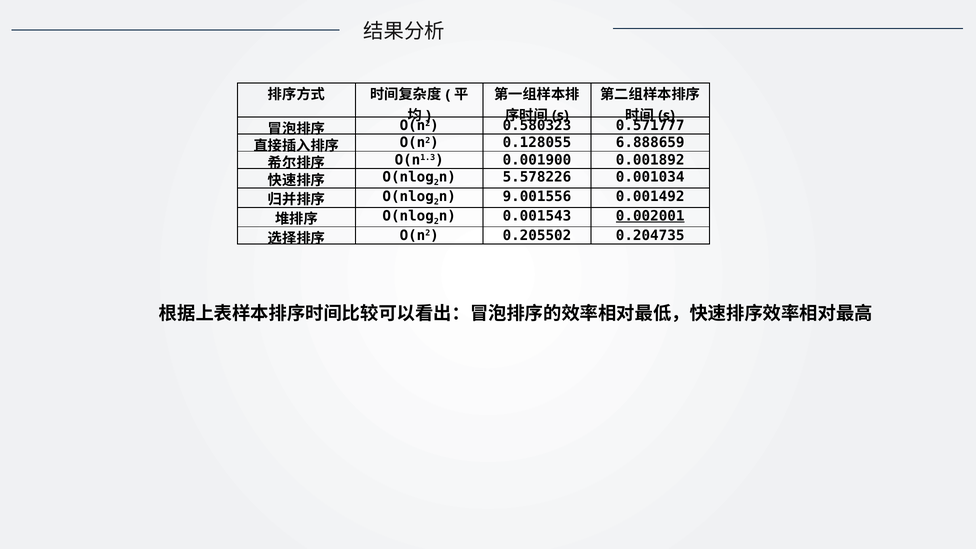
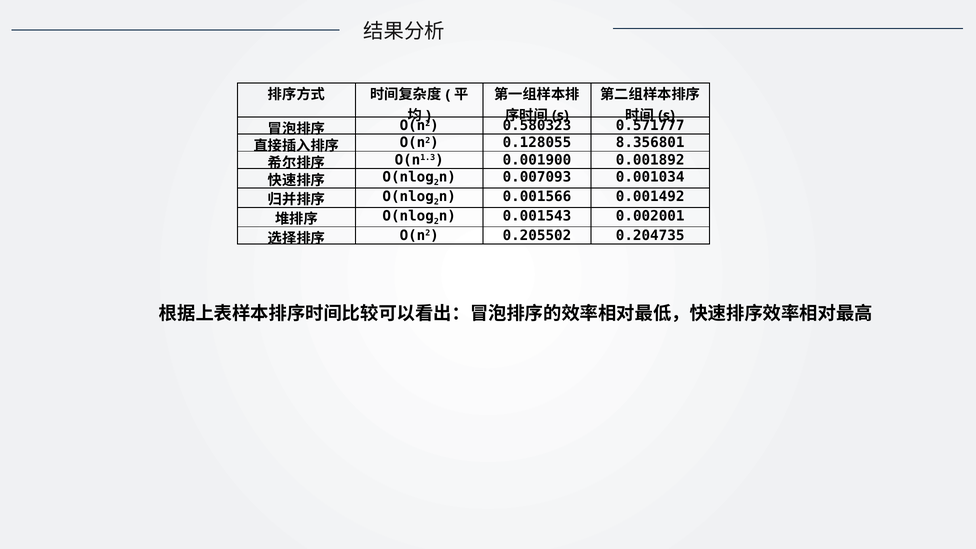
6.888659: 6.888659 -> 8.356801 (650, 143)
5.578226: 5.578226 -> 0.007093 (537, 177)
9.001556: 9.001556 -> 0.001566 (537, 196)
0.002001 underline: present -> none (650, 216)
